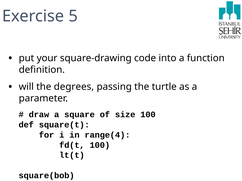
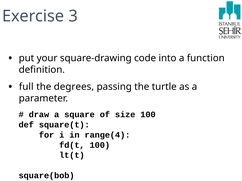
5: 5 -> 3 (73, 16)
will: will -> full (26, 87)
